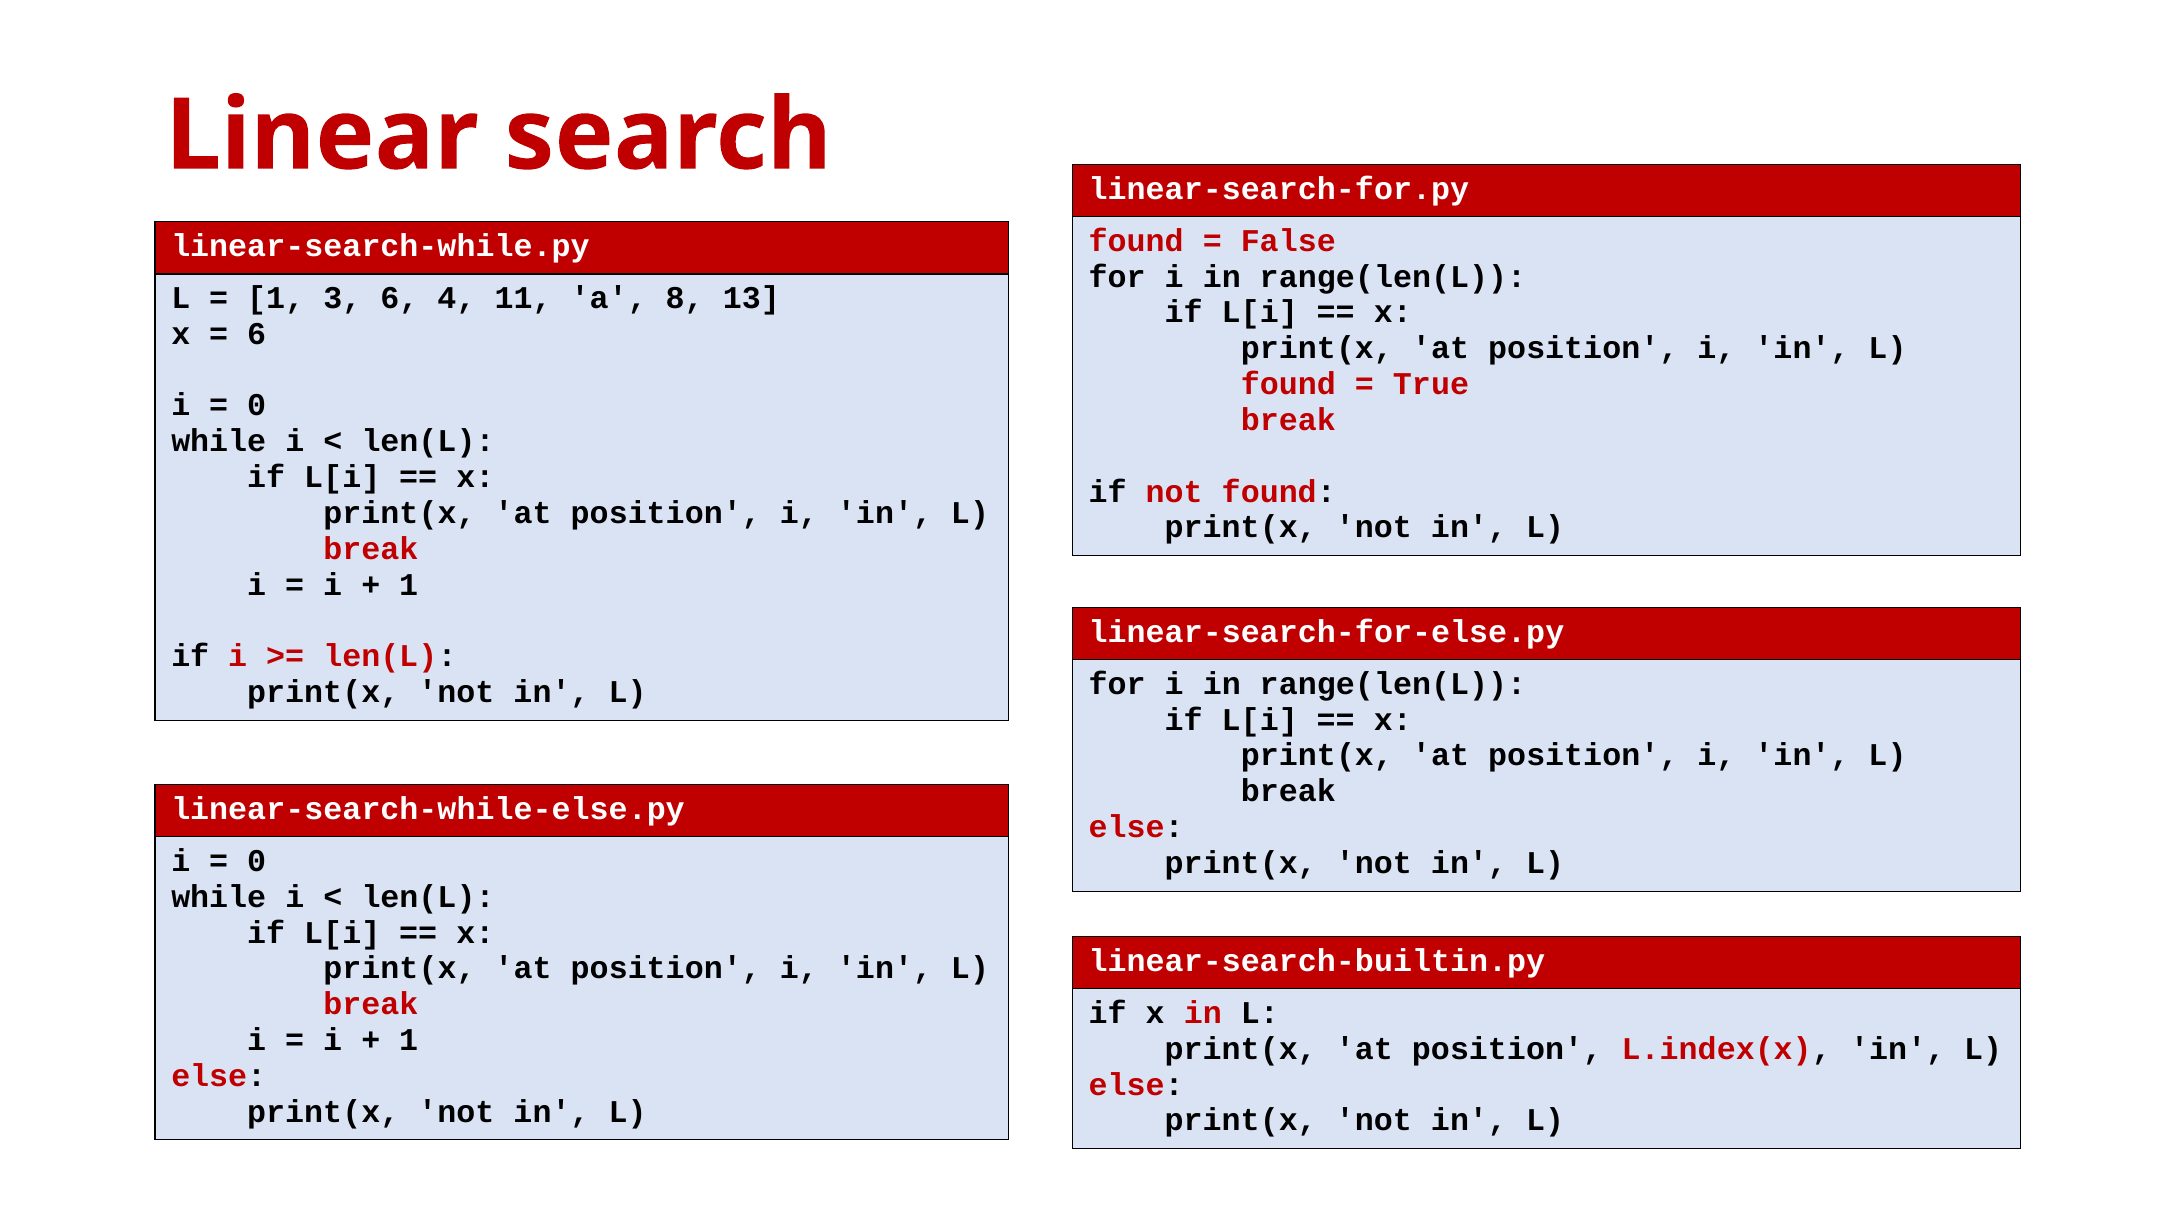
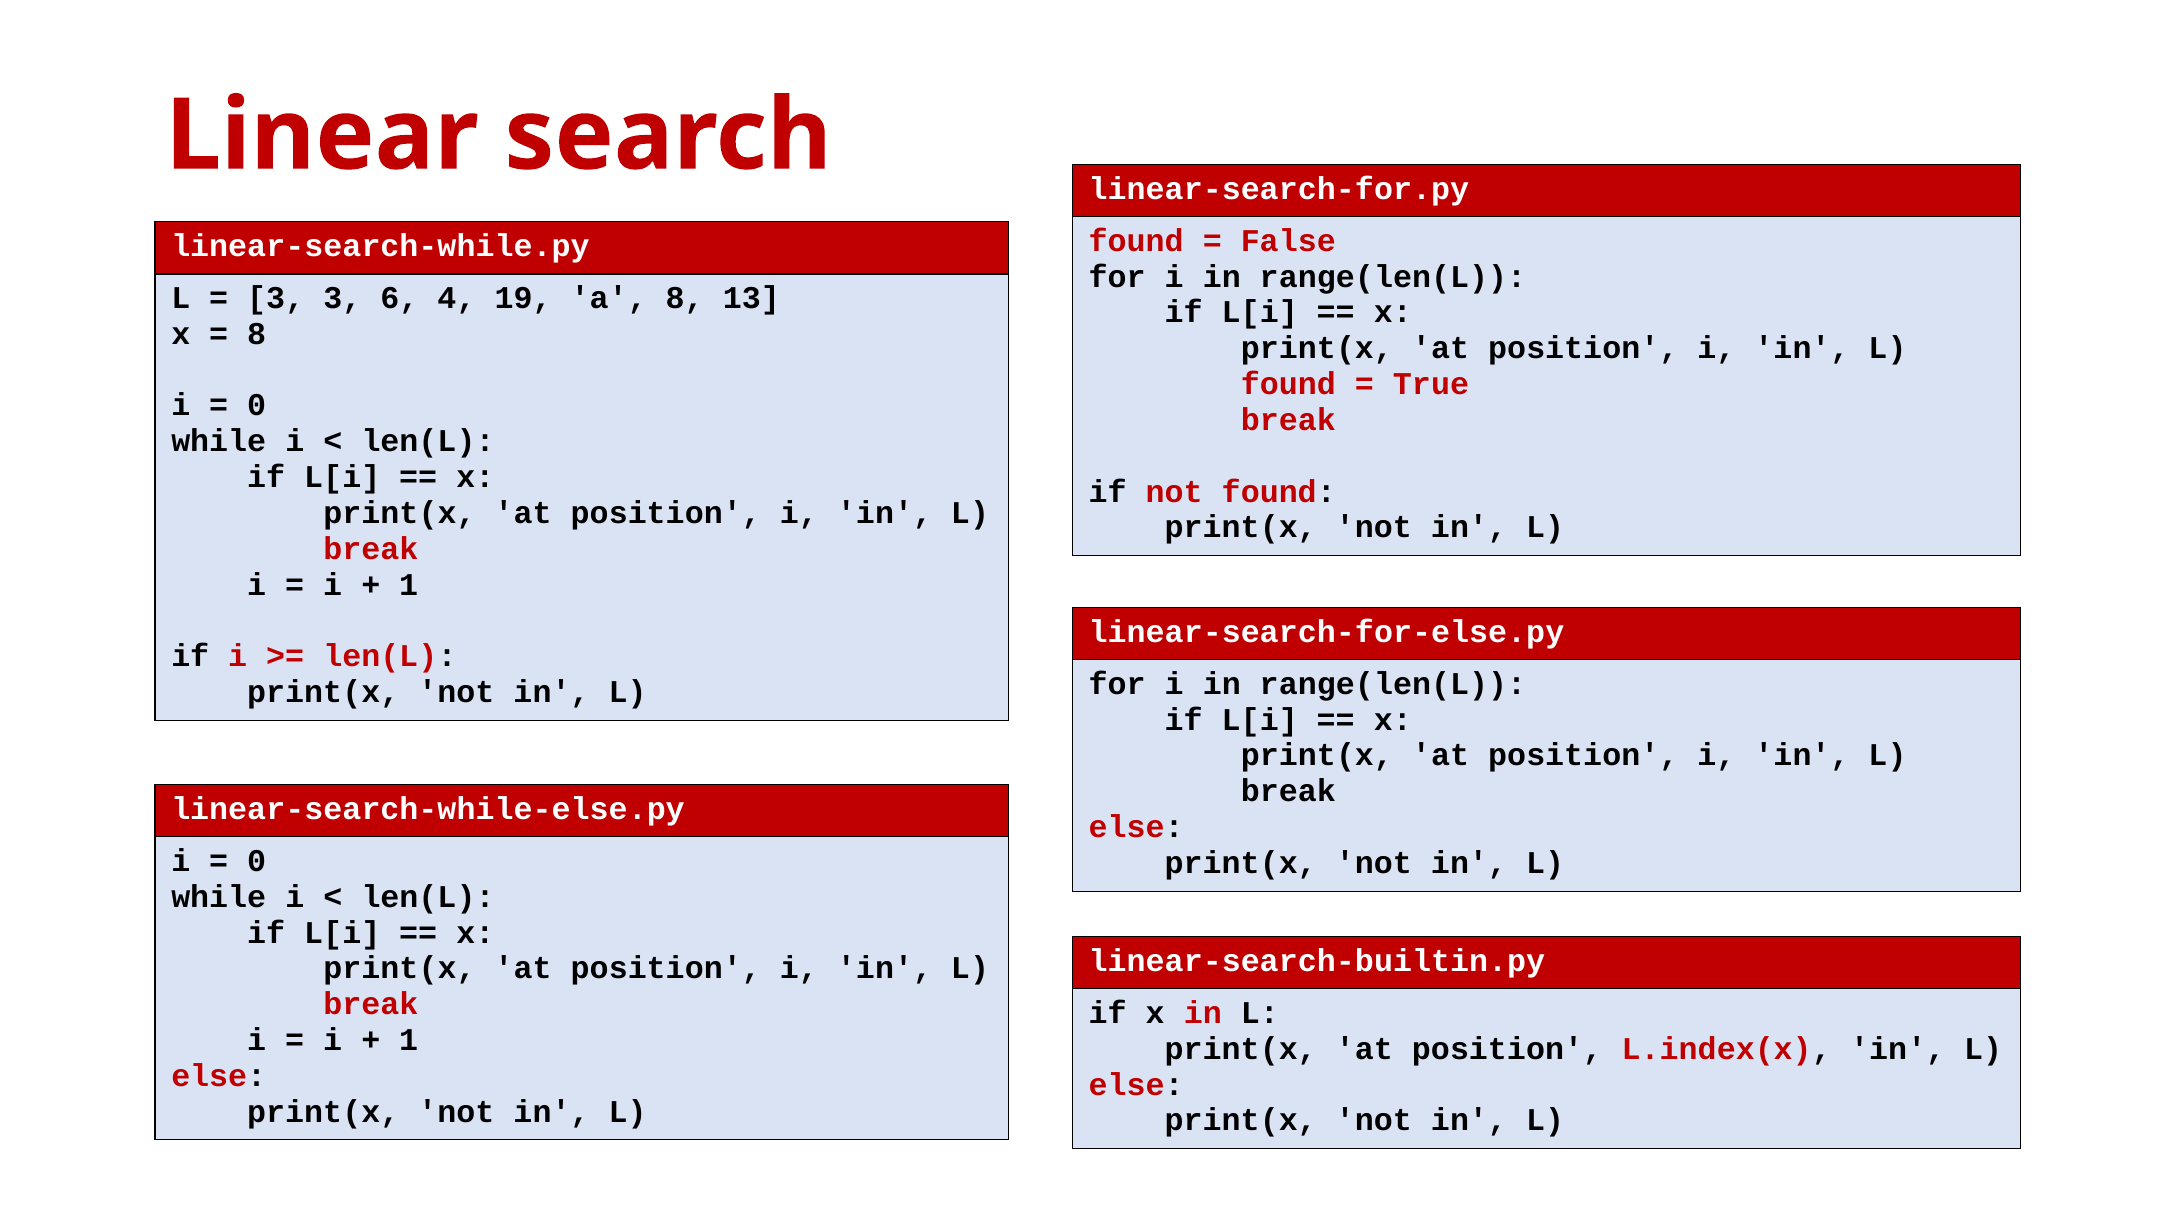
1: 1 -> 3 (276, 298)
11: 11 -> 19 (523, 298)
6: 6 -> 8 (257, 334)
